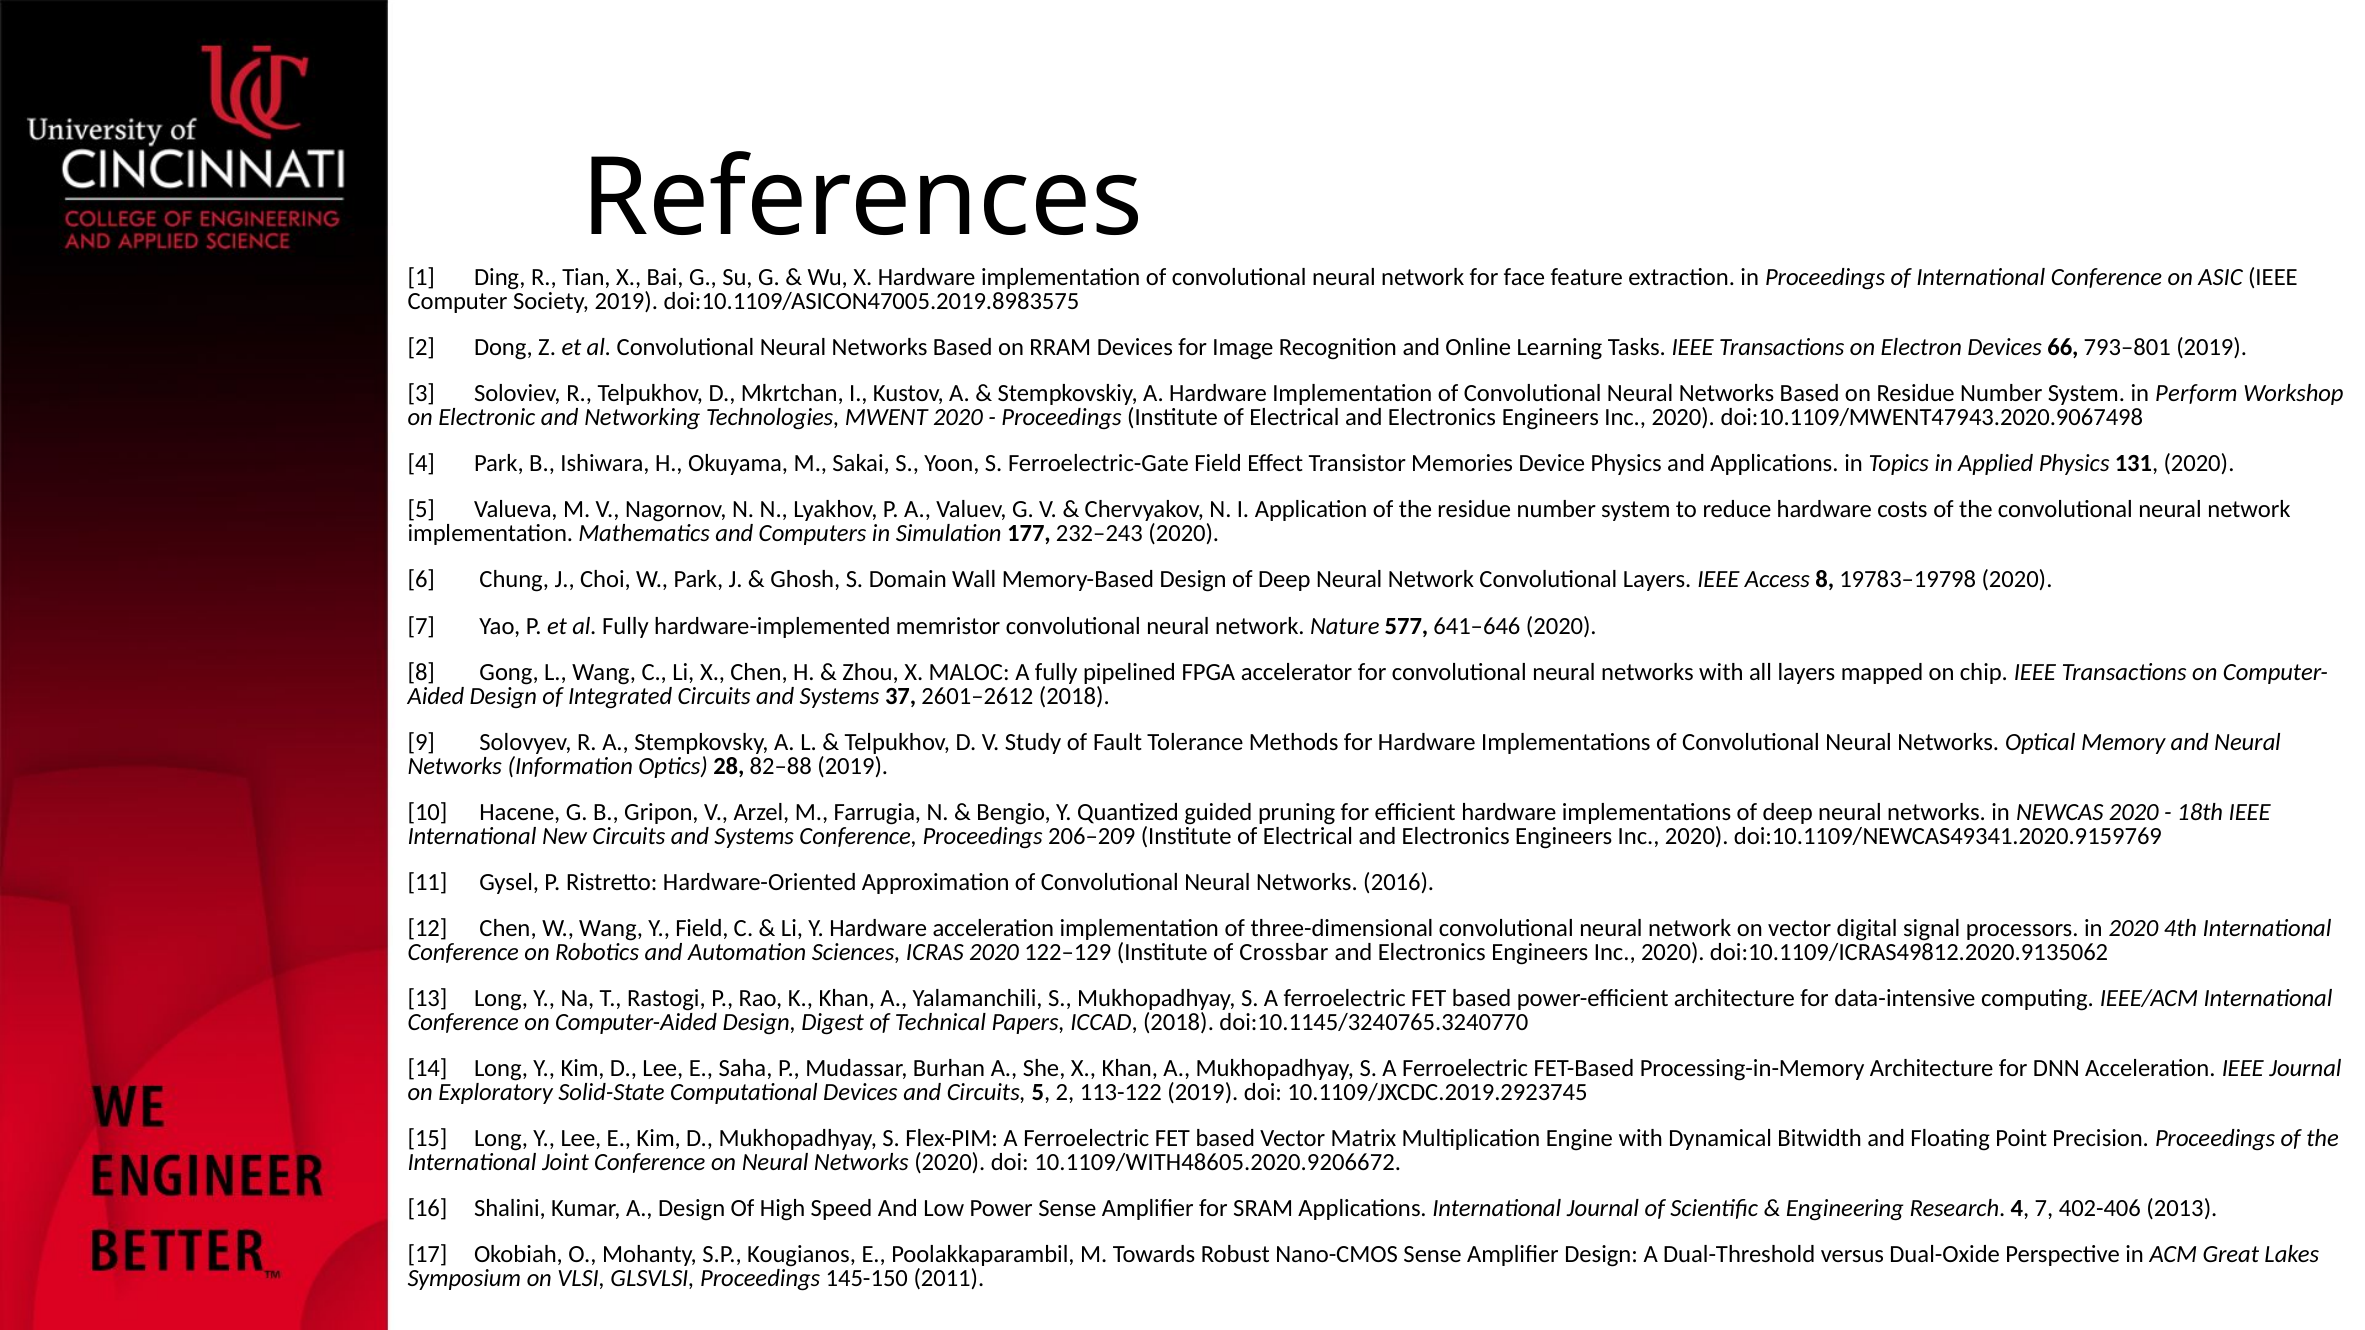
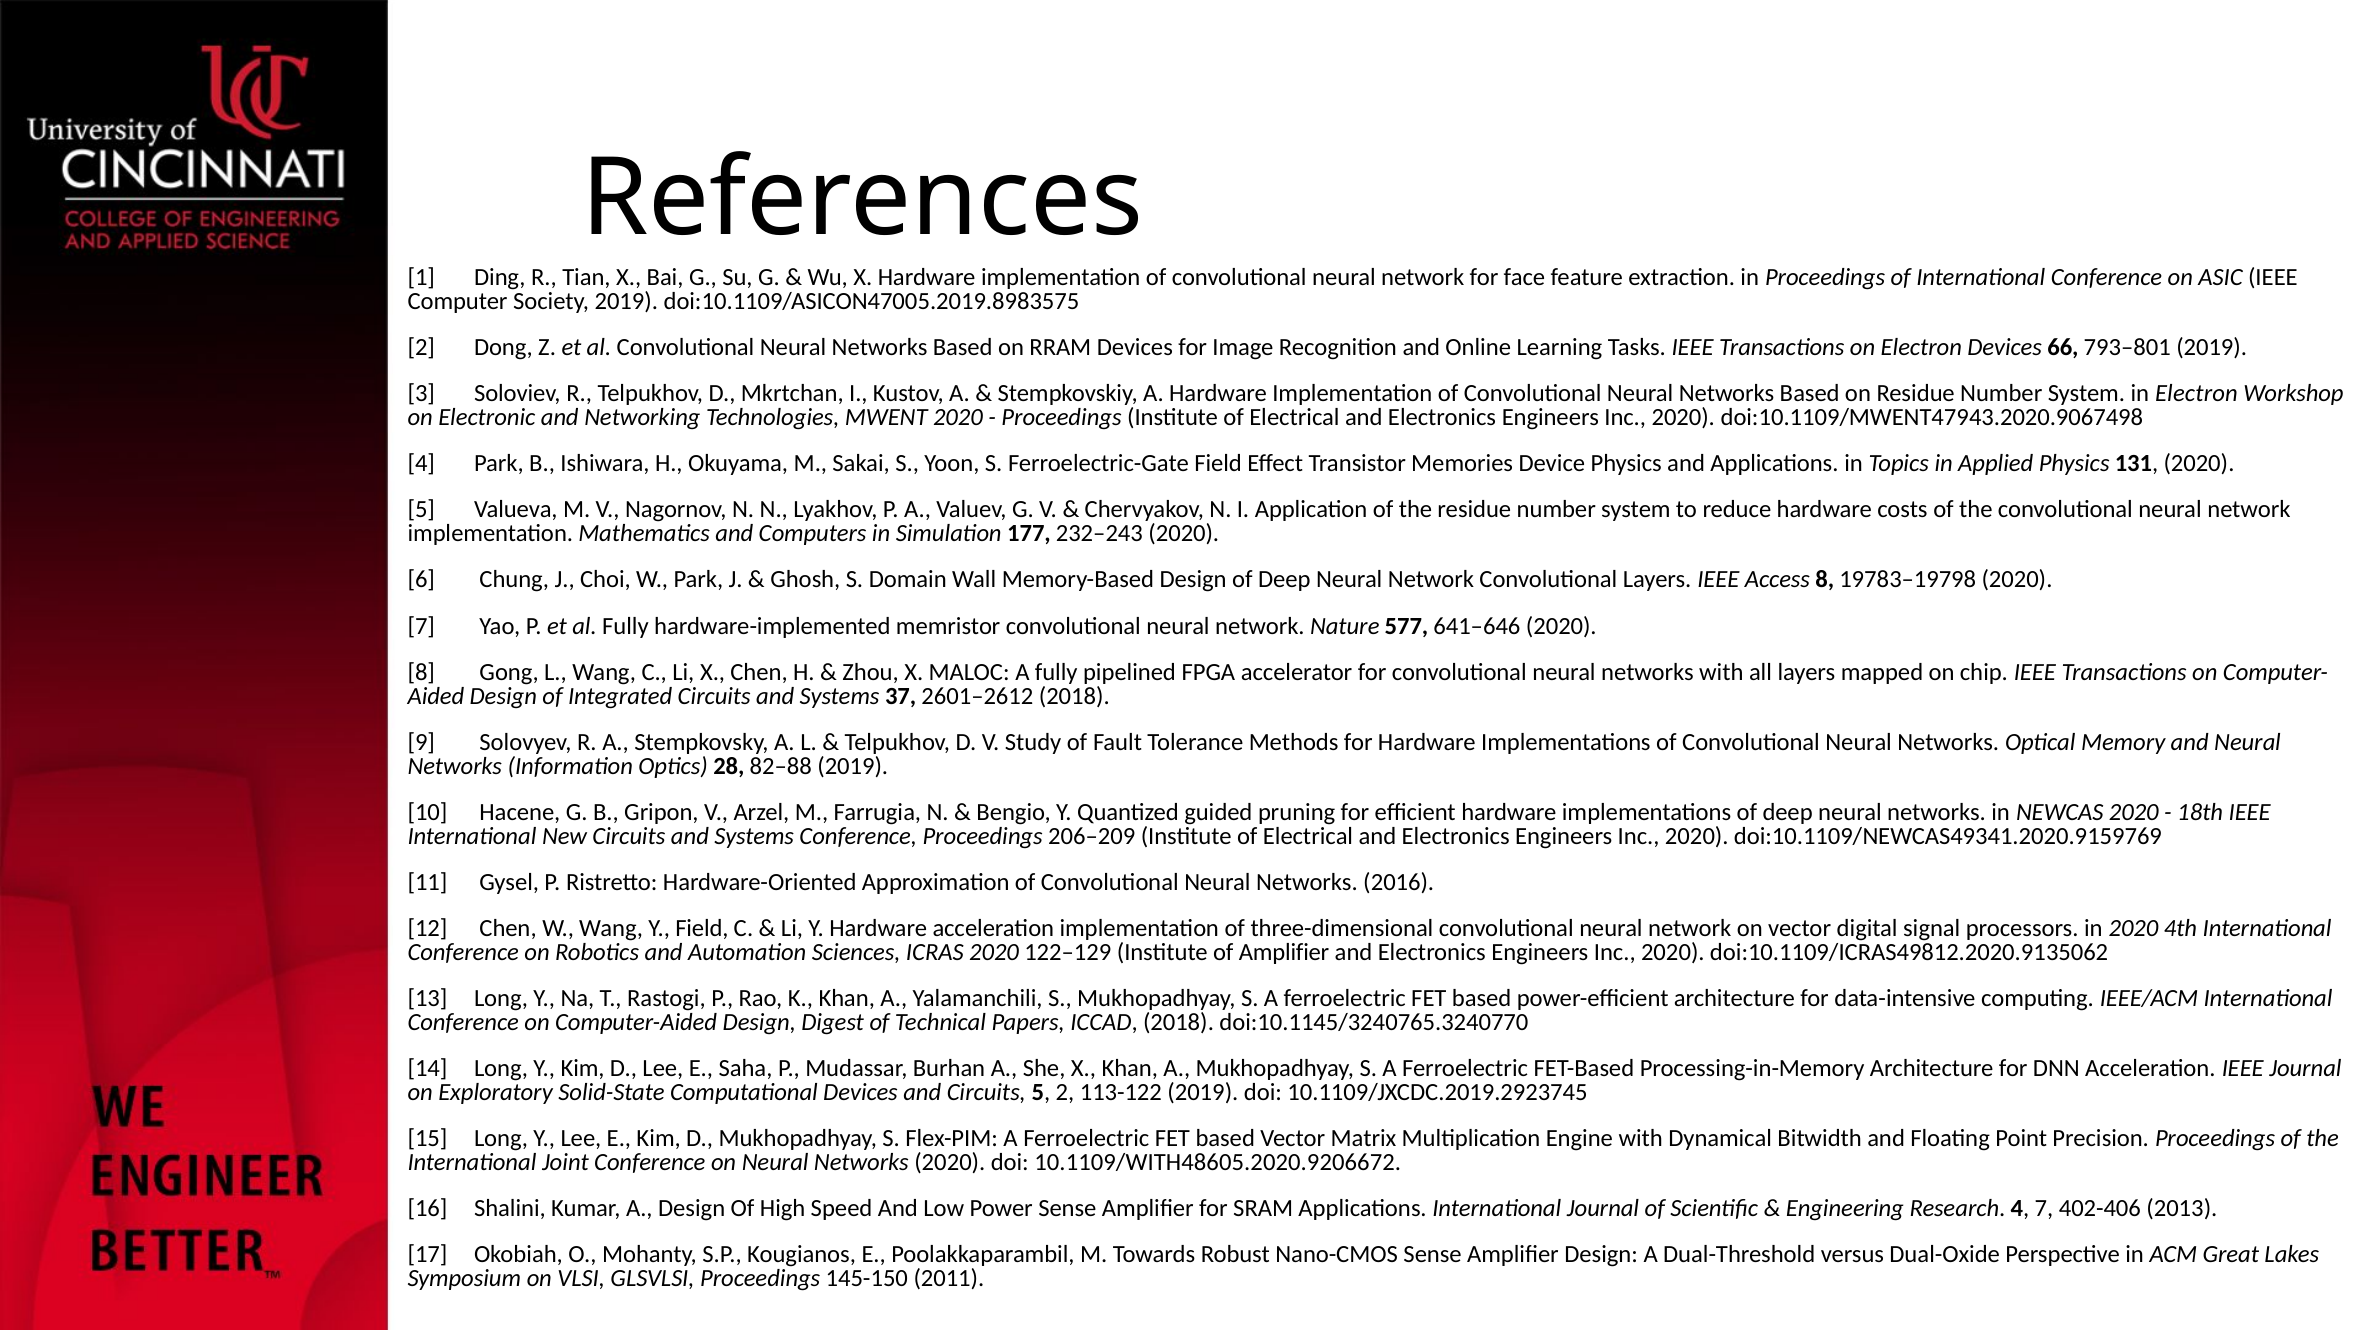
in Perform: Perform -> Electron (2196, 394)
of Crossbar: Crossbar -> Amplifier (1284, 952)
